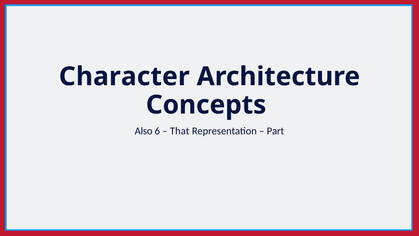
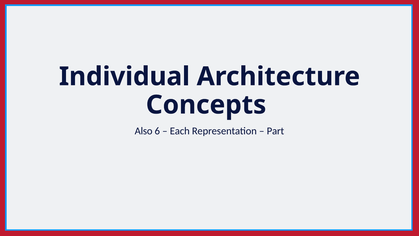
Character: Character -> Individual (124, 76)
That: That -> Each (180, 131)
